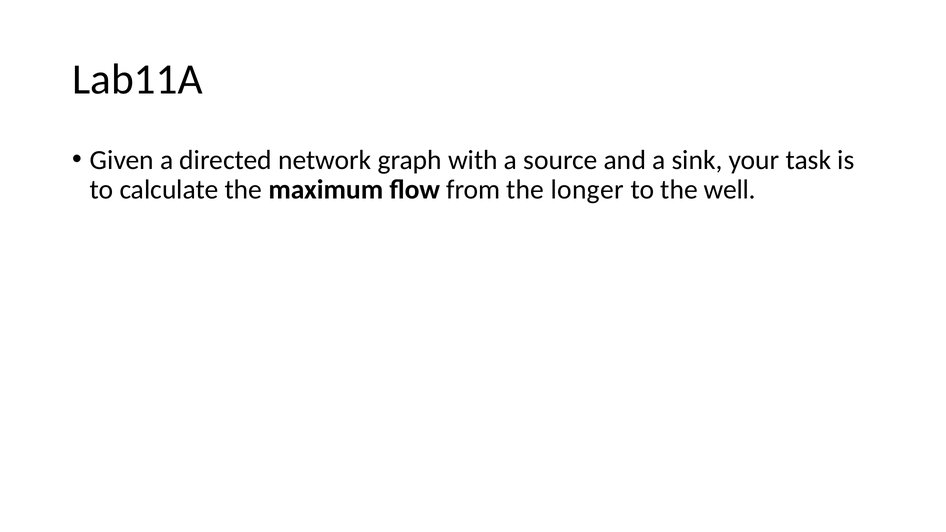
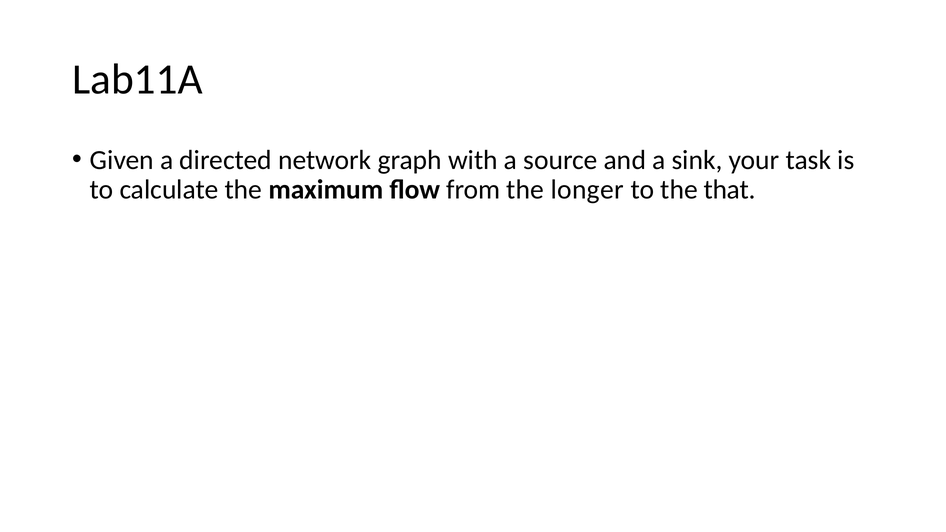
well: well -> that (730, 190)
